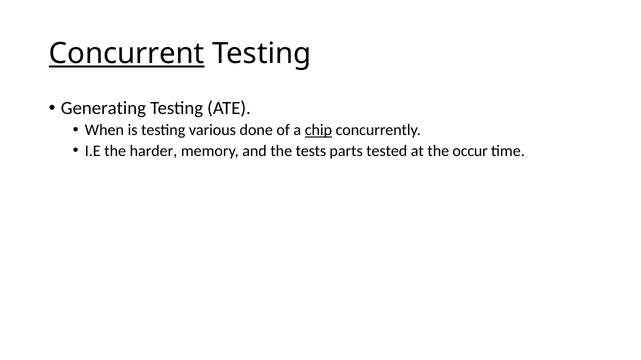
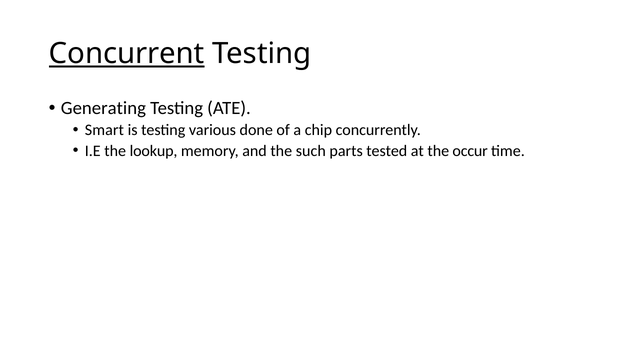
When: When -> Smart (104, 130)
chip underline: present -> none (318, 130)
harder: harder -> lookup (154, 151)
tests: tests -> such (311, 151)
